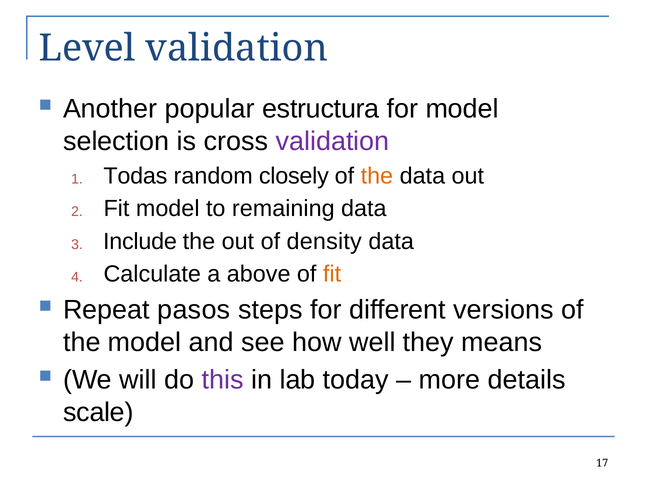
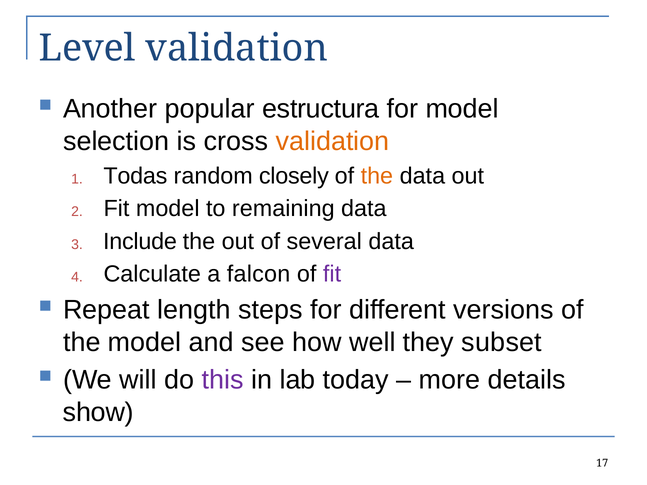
validation colour: purple -> orange (333, 141)
density: density -> several (324, 241)
above: above -> falcon (259, 274)
fit colour: orange -> purple (332, 274)
pasos: pasos -> length (194, 310)
means: means -> subset (502, 342)
scale: scale -> show (98, 412)
